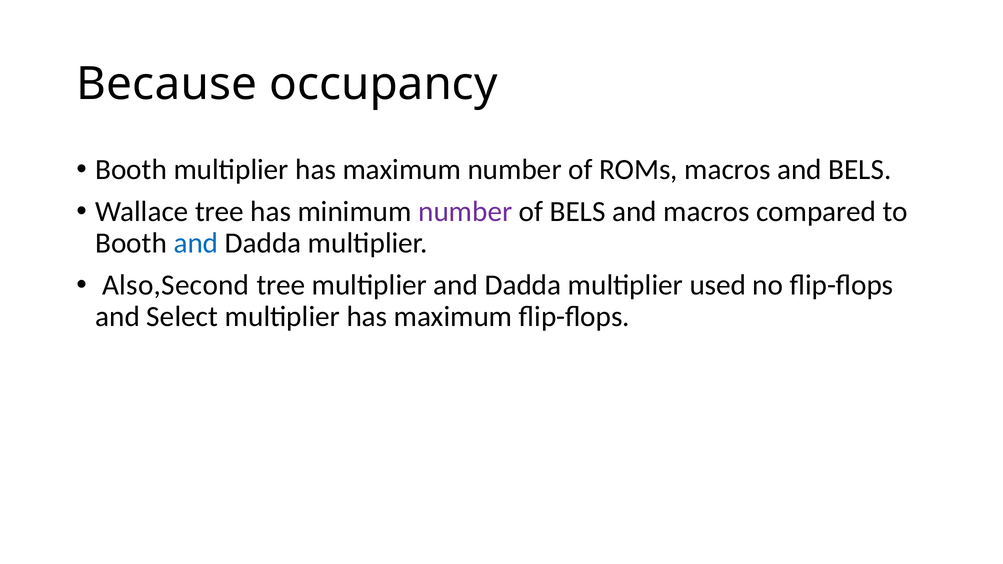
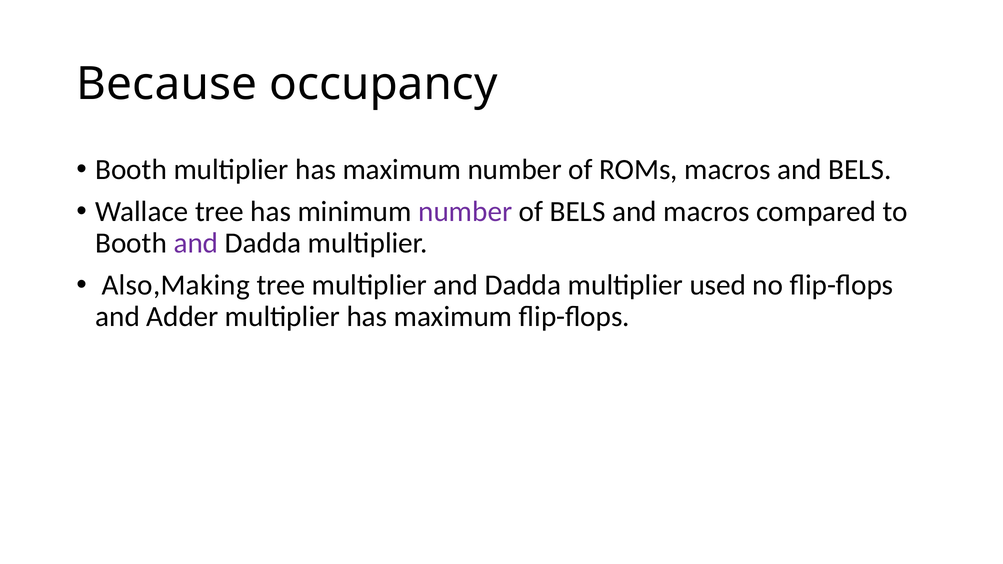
and colour: blue -> purple (196, 243)
Also,Second: Also,Second -> Also,Making (176, 285)
Select: Select -> Adder (182, 317)
